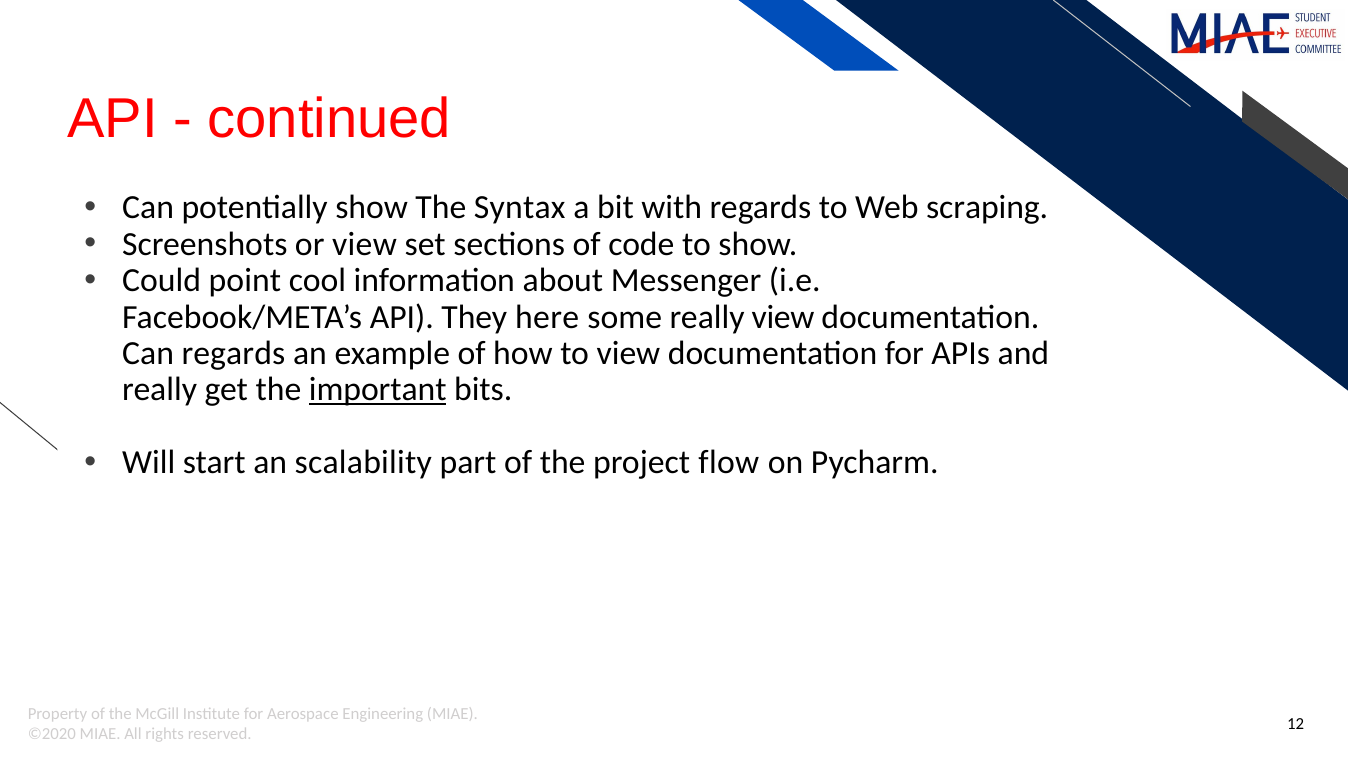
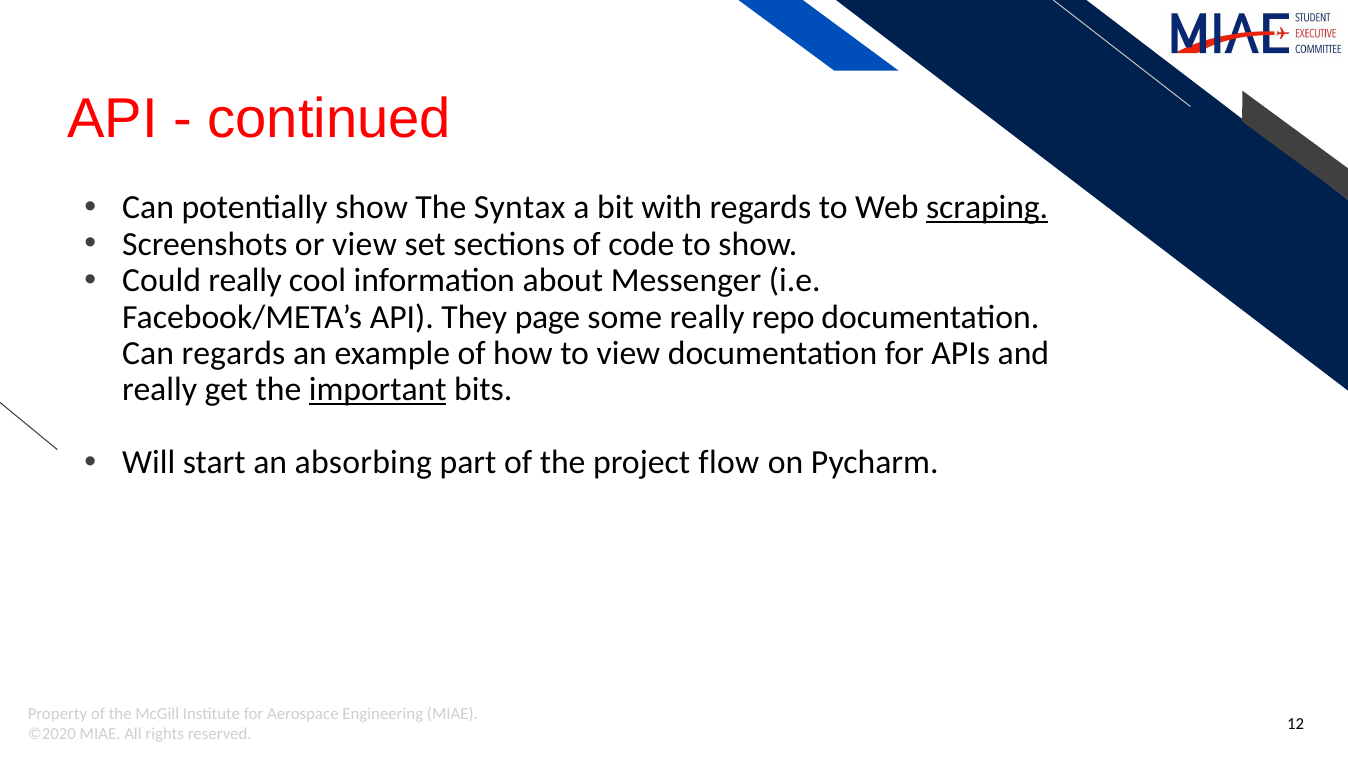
scraping underline: none -> present (987, 208)
Could point: point -> really (245, 281)
here: here -> page (547, 317)
really view: view -> repo (783, 317)
scalability: scalability -> absorbing (363, 463)
